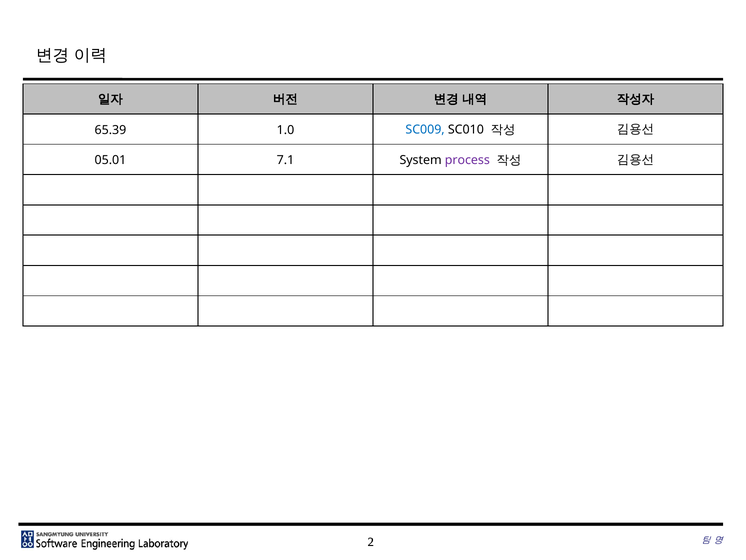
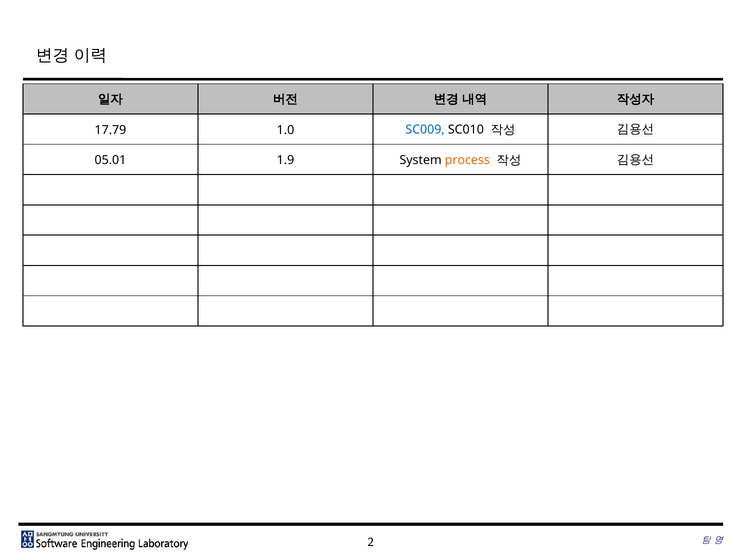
65.39: 65.39 -> 17.79 (110, 130)
7.1: 7.1 -> 1.9 (285, 160)
process colour: purple -> orange (467, 160)
